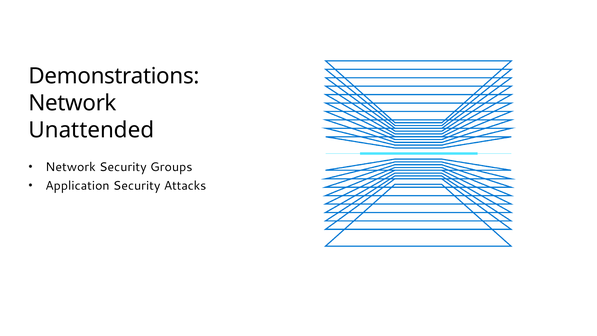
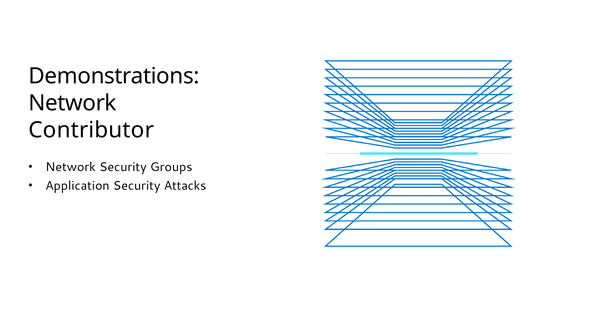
Unattended: Unattended -> Contributor (91, 130)
